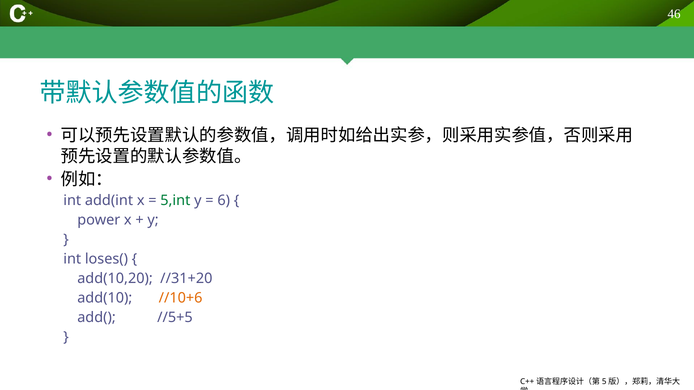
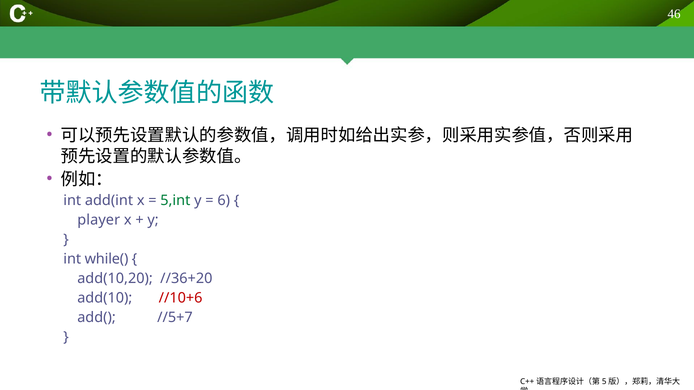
power: power -> player (99, 220)
loses(: loses( -> while( (107, 259)
//31+20: //31+20 -> //36+20 (186, 279)
//10+6 colour: orange -> red (181, 298)
//5+5: //5+5 -> //5+7 (175, 318)
